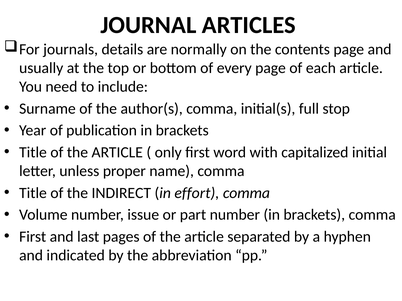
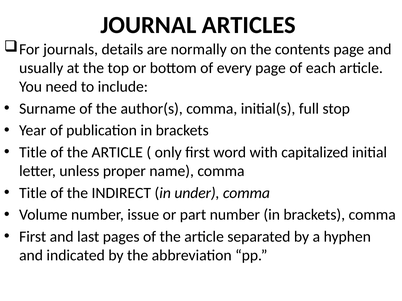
effort: effort -> under (197, 193)
